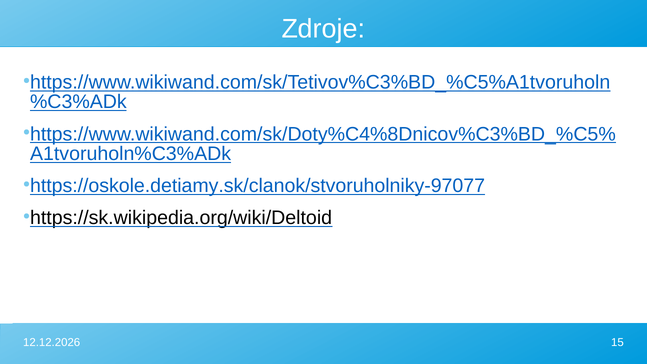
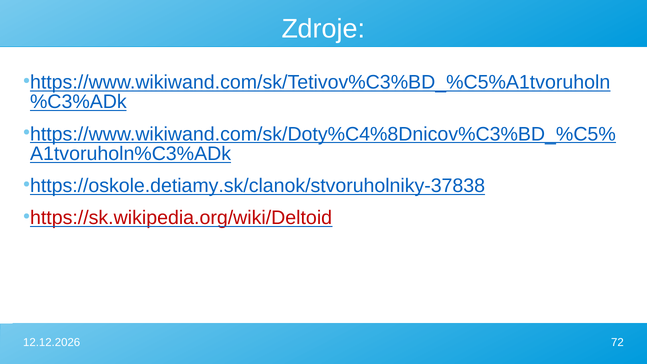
https://oskole.detiamy.sk/clanok/stvoruholniky-97077: https://oskole.detiamy.sk/clanok/stvoruholniky-97077 -> https://oskole.detiamy.sk/clanok/stvoruholniky-37838 (258, 186)
https://sk.wikipedia.org/wiki/Deltoid colour: black -> red (181, 218)
15: 15 -> 72 (617, 343)
